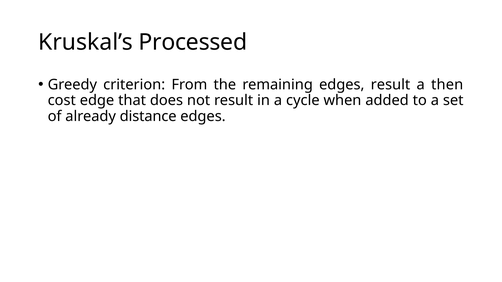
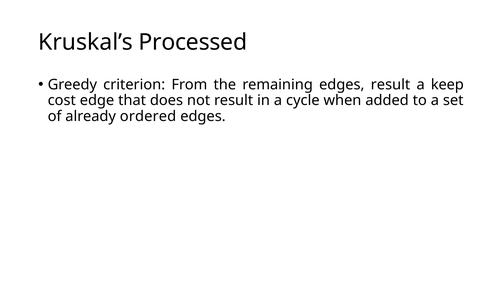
then: then -> keep (447, 85)
distance: distance -> ordered (148, 116)
